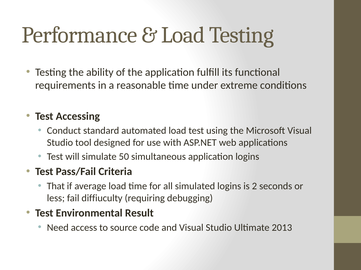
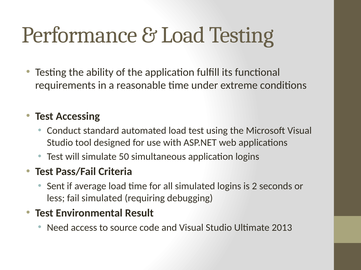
That: That -> Sent (56, 187)
fail diffiuculty: diffiuculty -> simulated (102, 199)
